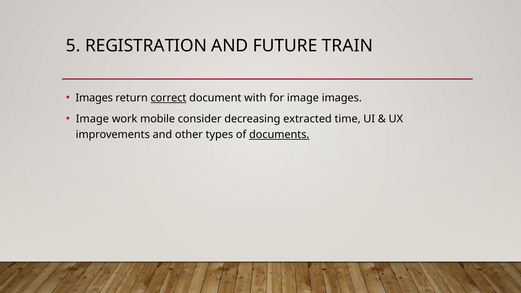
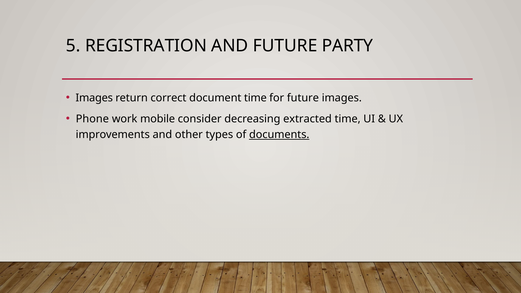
TRAIN: TRAIN -> PARTY (348, 46)
correct underline: present -> none (168, 98)
document with: with -> time (255, 98)
for image: image -> future (303, 98)
Image: Image -> Phone (92, 119)
